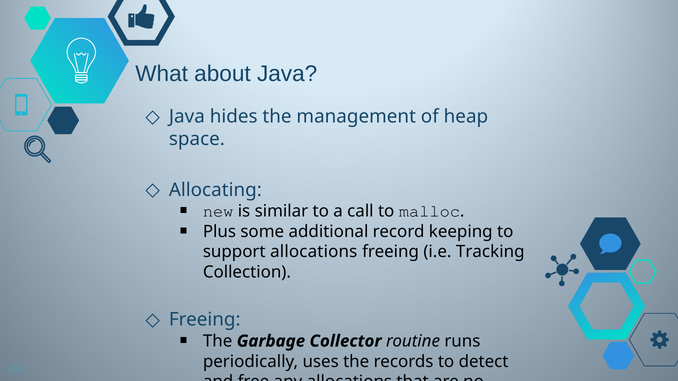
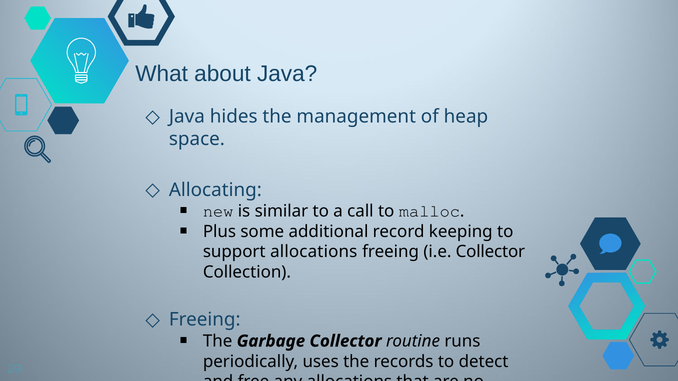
i.e Tracking: Tracking -> Collector (490, 252)
